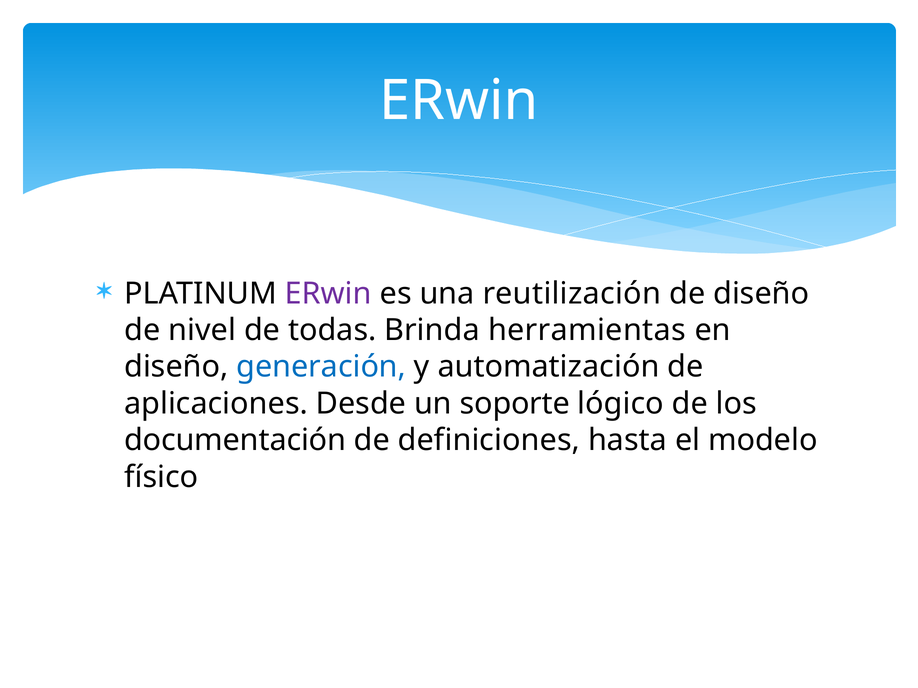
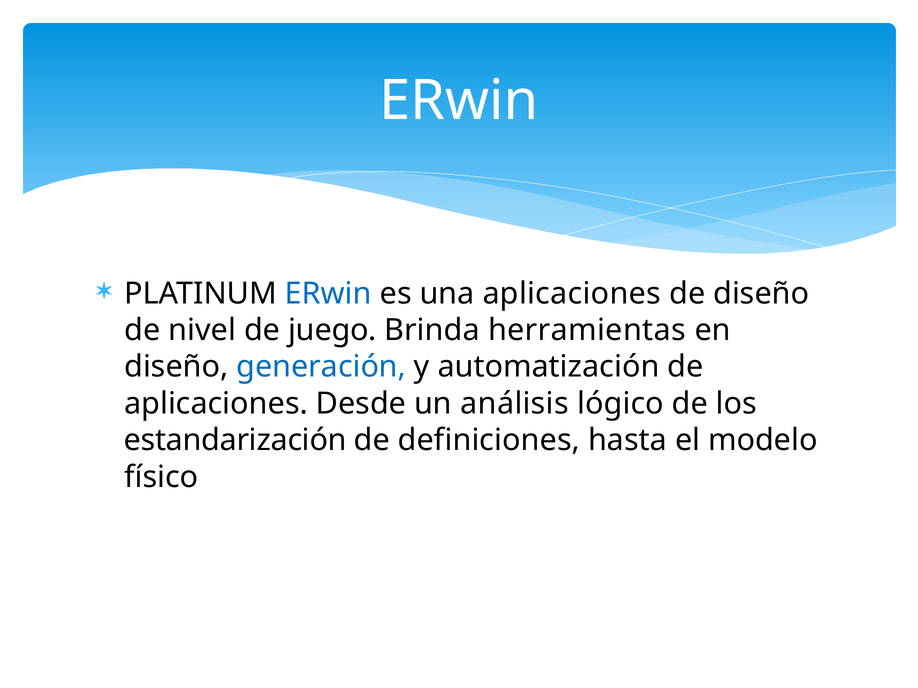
ERwin colour: purple -> blue (328, 294)
una reutilización: reutilización -> aplicaciones (572, 294)
todas: todas -> juego (332, 330)
soporte: soporte -> análisis (515, 404)
documentación: documentación -> estandarización (235, 441)
